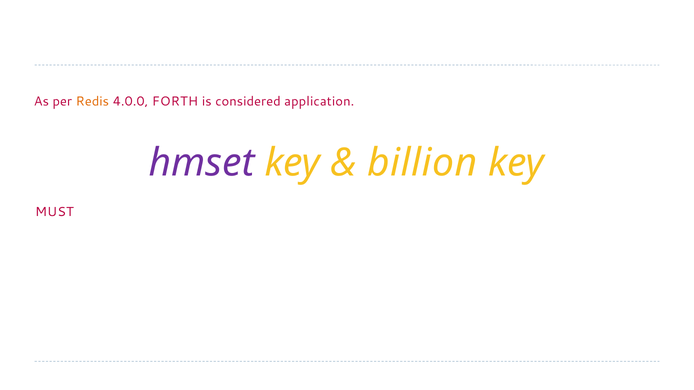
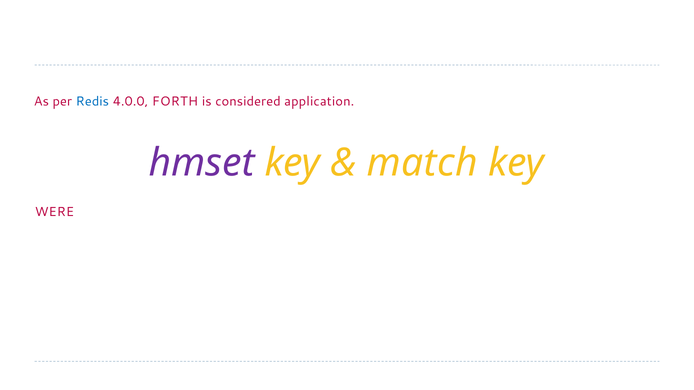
Redis colour: orange -> blue (92, 101)
billion: billion -> match (422, 163)
MUST: MUST -> WERE (54, 212)
